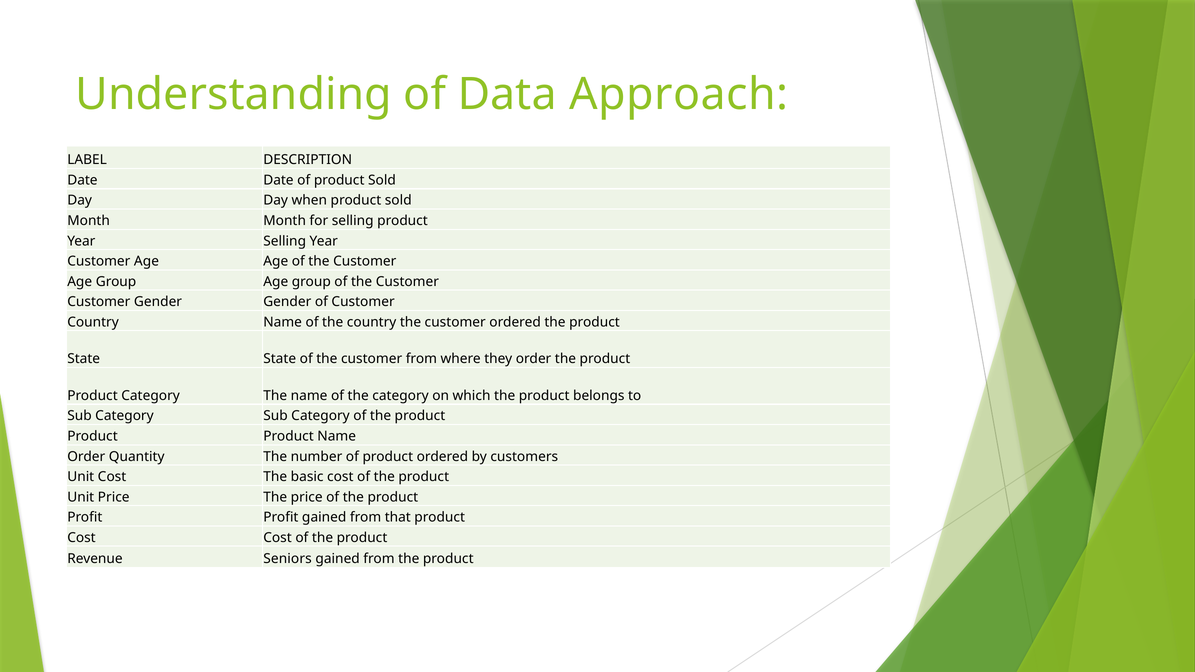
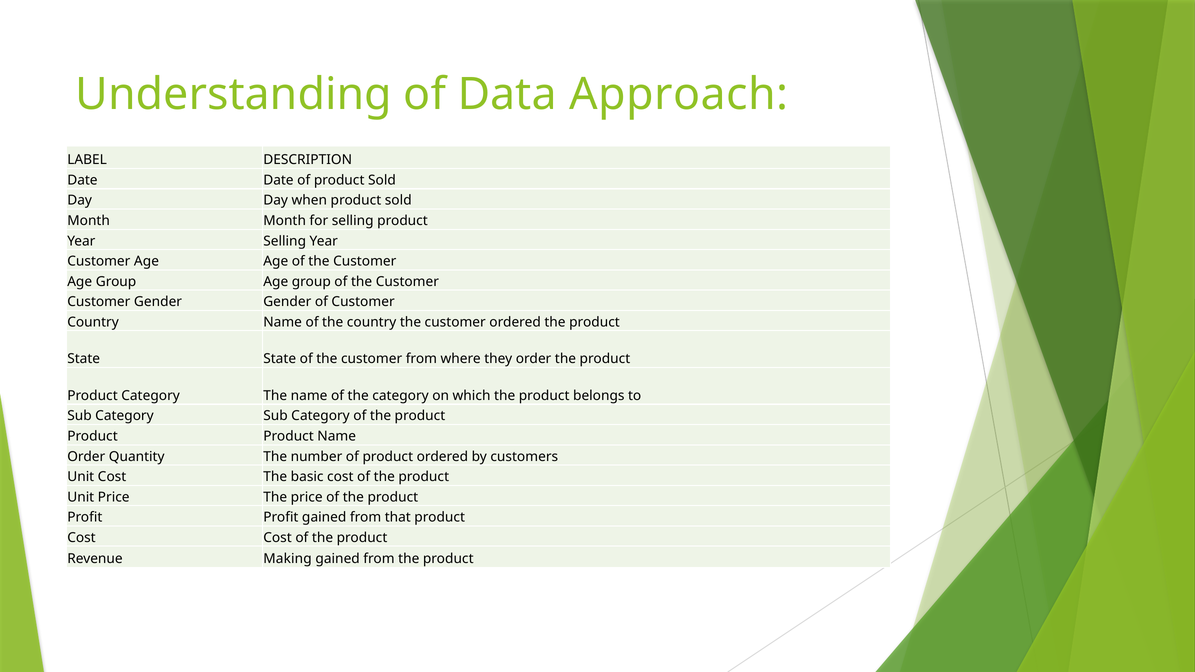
Seniors: Seniors -> Making (288, 559)
